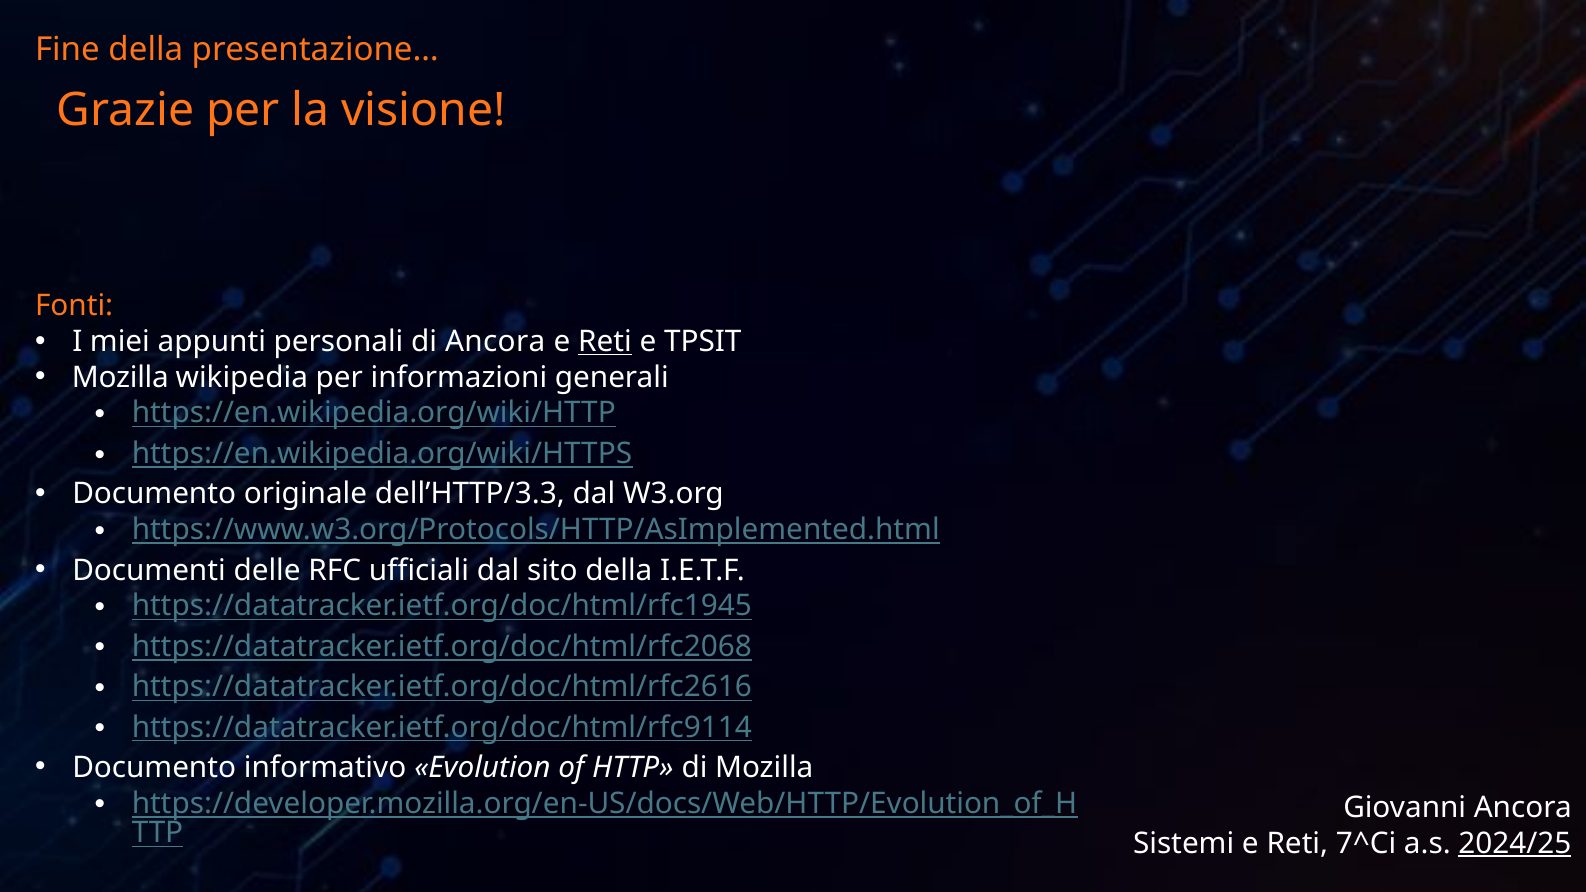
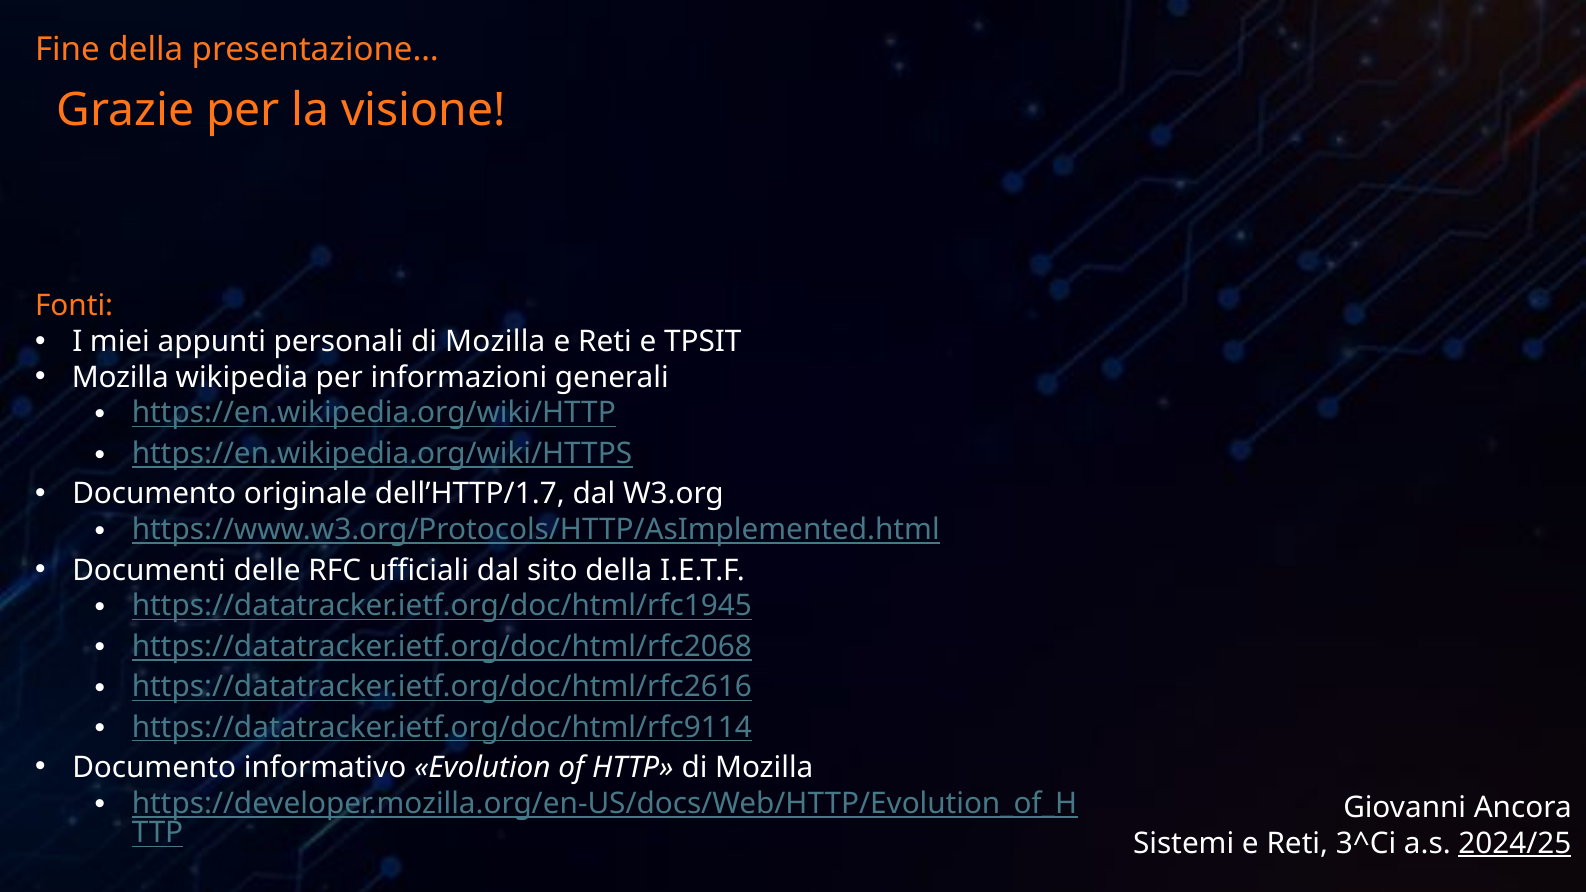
personali di Ancora: Ancora -> Mozilla (495, 342)
Reti underline: present -> none (605, 342)
dell’HTTP/3.3: dell’HTTP/3.3 -> dell’HTTP/1.7 (470, 494)
7^Ci: 7^Ci -> 3^Ci (1366, 843)
